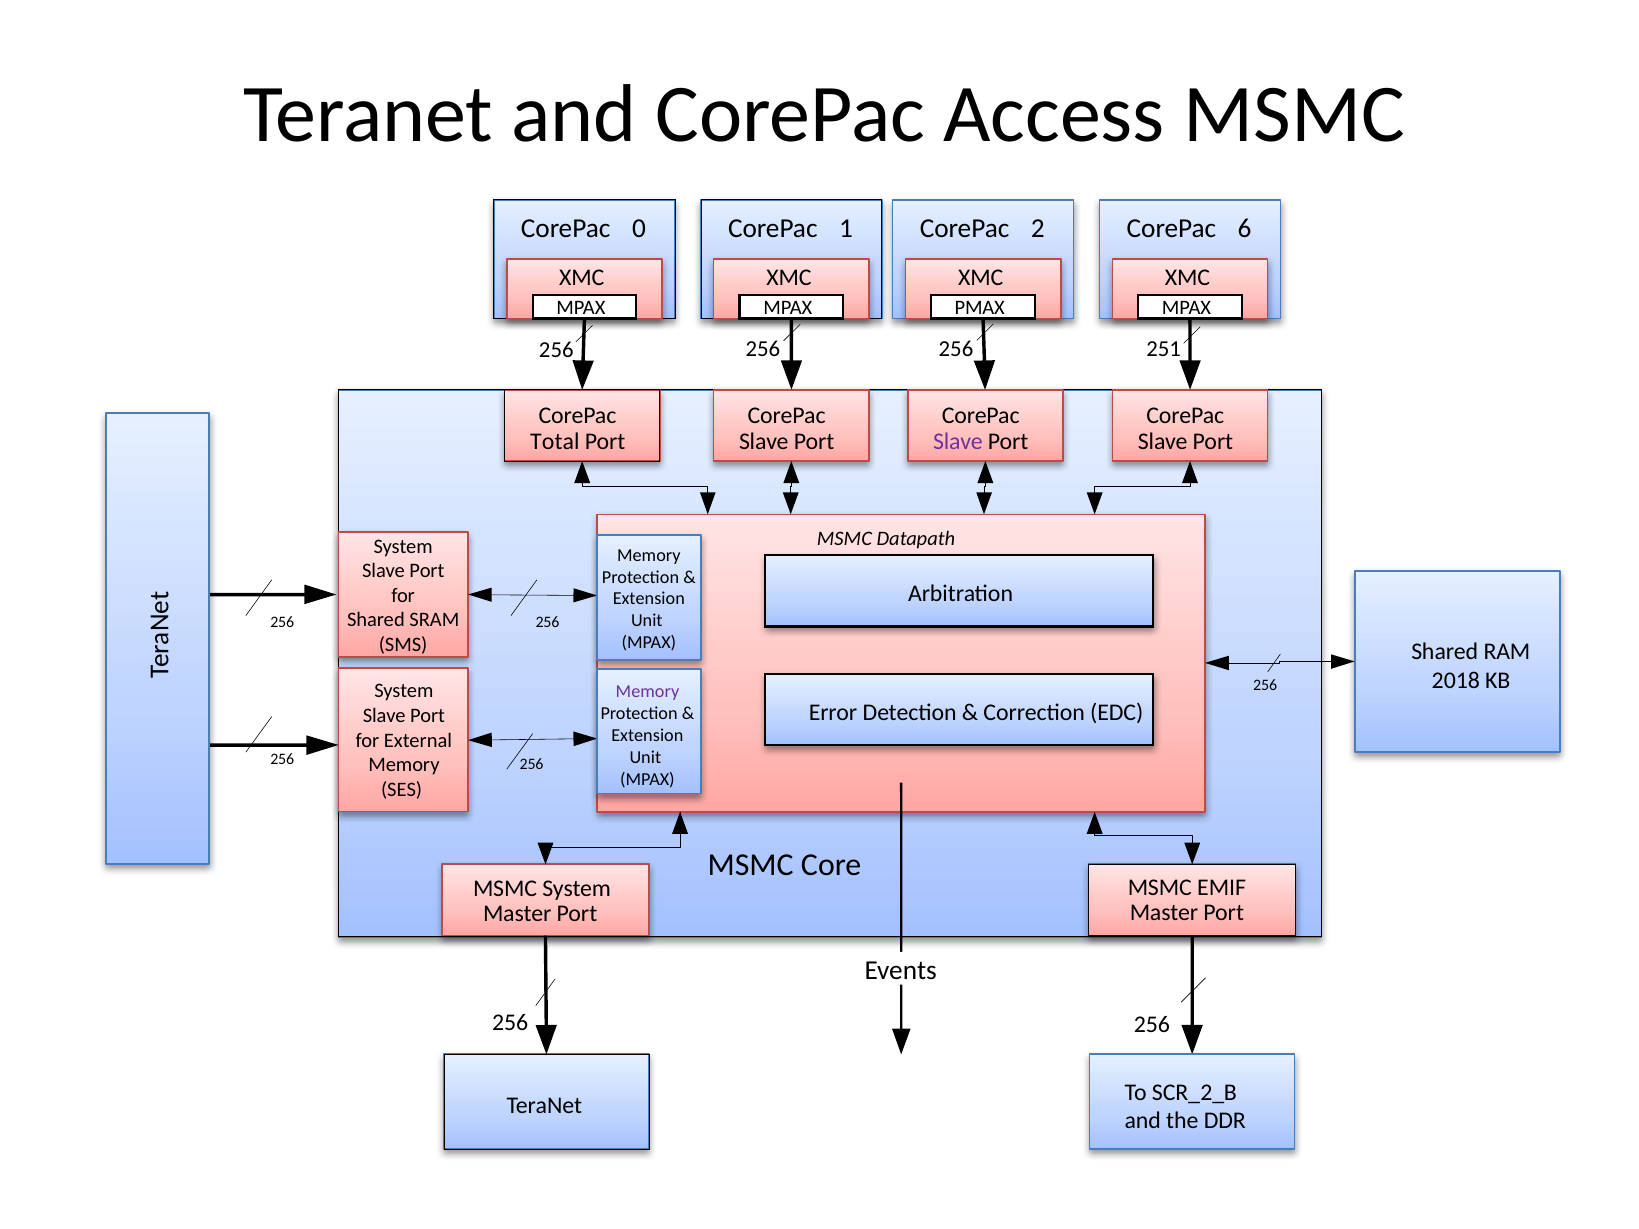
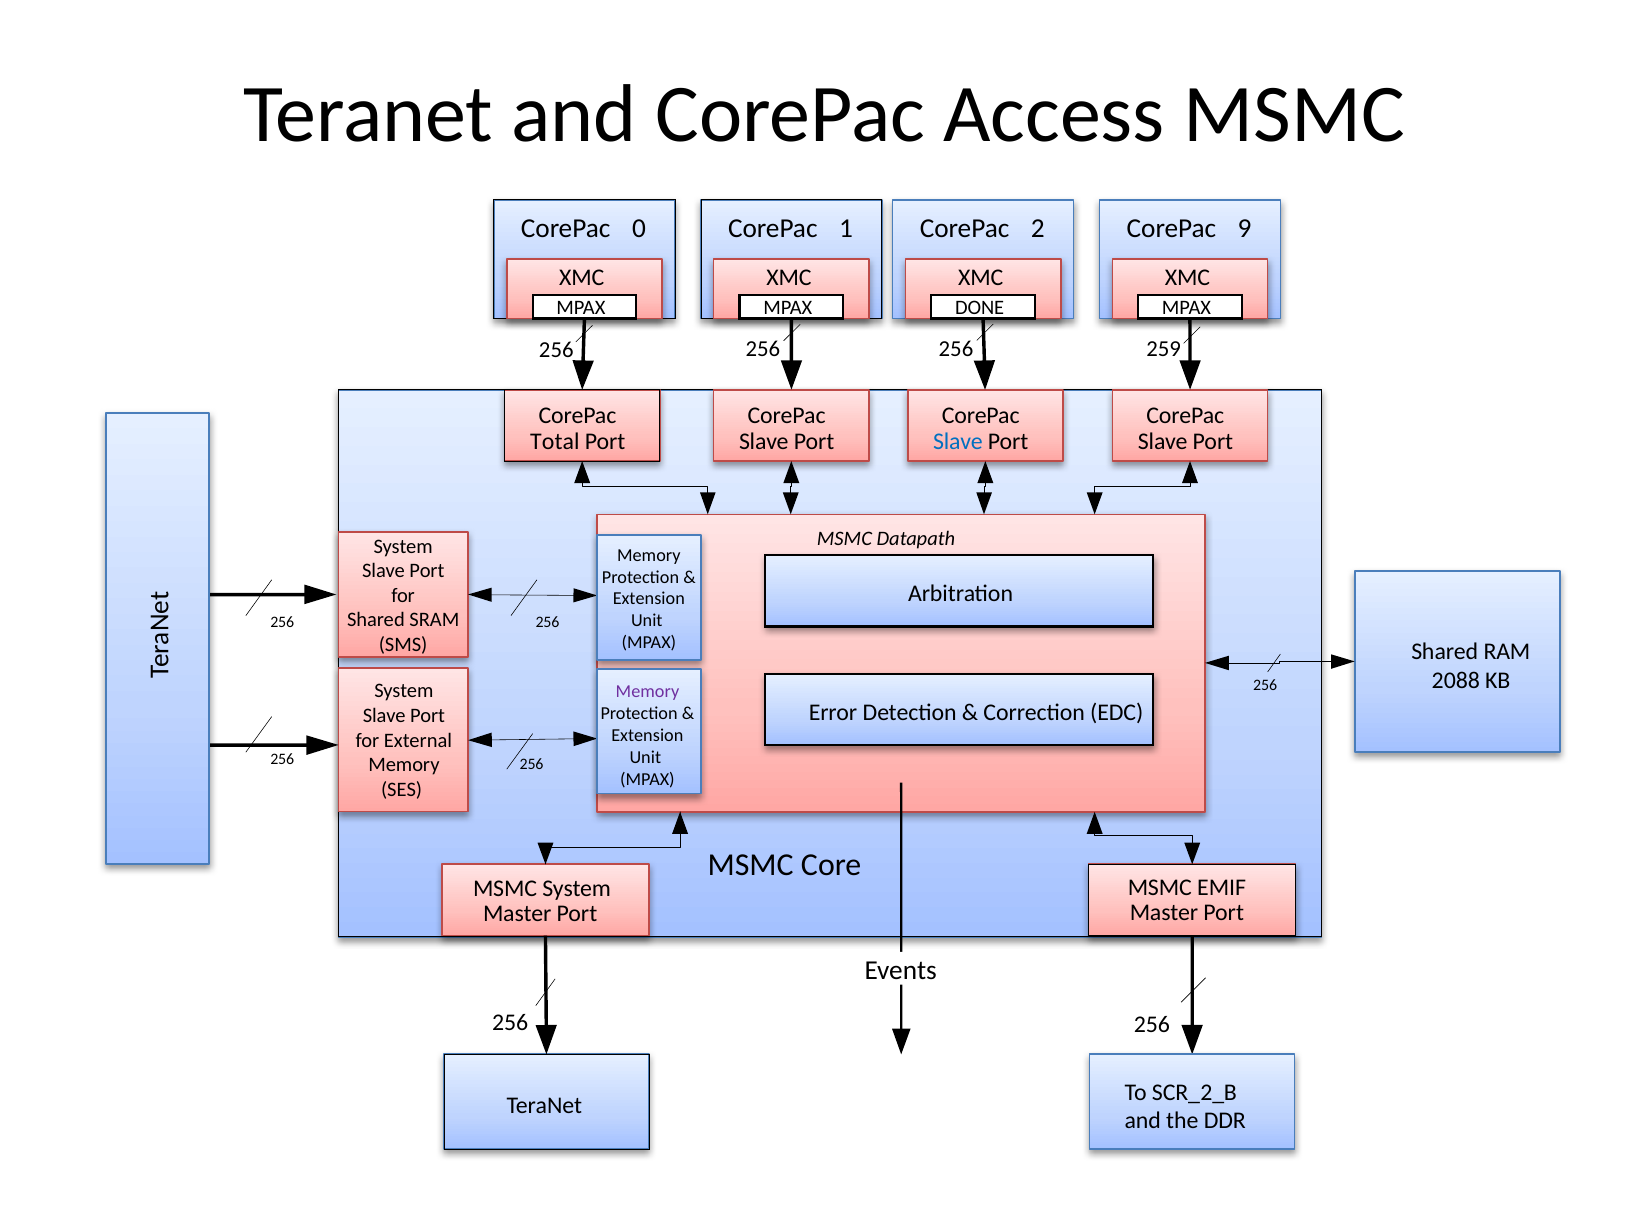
6: 6 -> 9 (1245, 229)
PMAX: PMAX -> DONE (980, 308)
251: 251 -> 259 (1164, 349)
Slave colour: purple -> blue (958, 441)
2018: 2018 -> 2088 (1456, 681)
